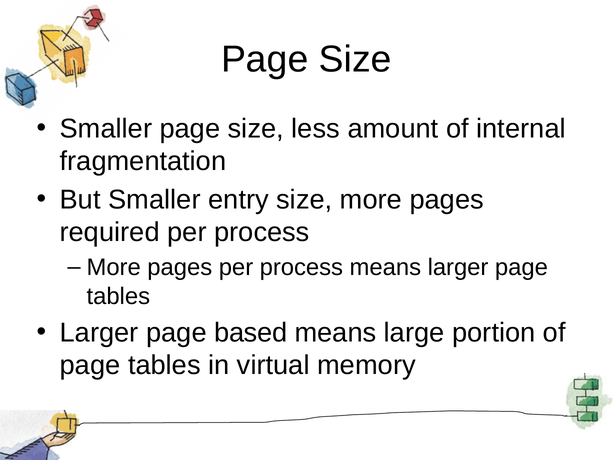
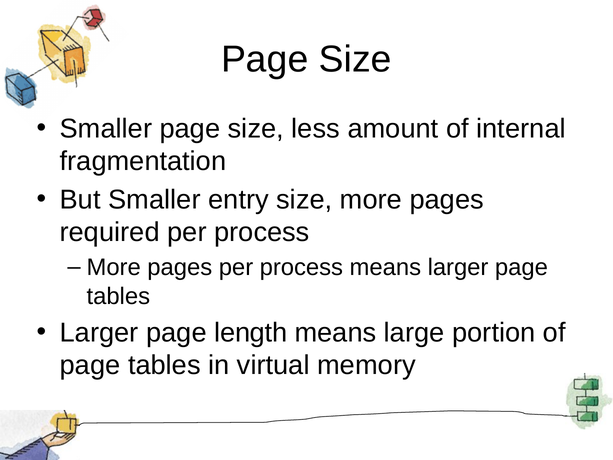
based: based -> length (251, 332)
